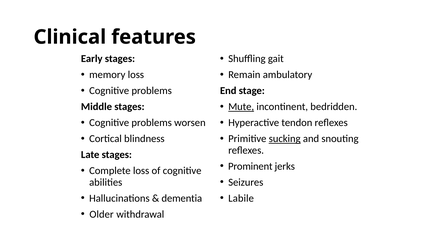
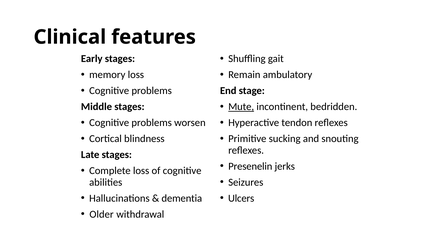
sucking underline: present -> none (285, 138)
Prominent: Prominent -> Presenelin (250, 166)
Labile: Labile -> Ulcers (241, 198)
